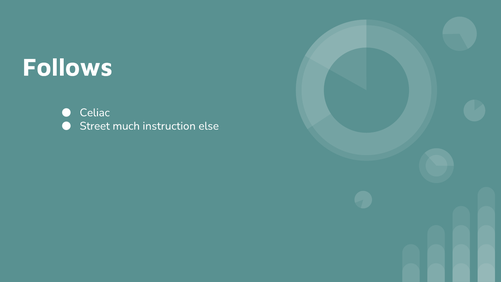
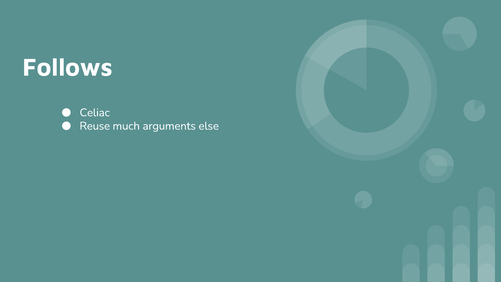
Street: Street -> Reuse (95, 126)
instruction: instruction -> arguments (169, 126)
